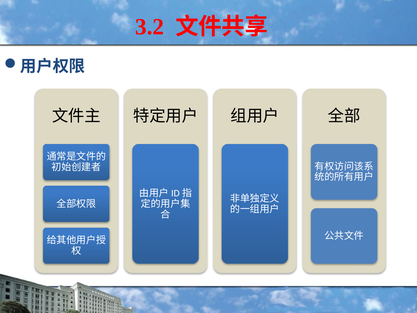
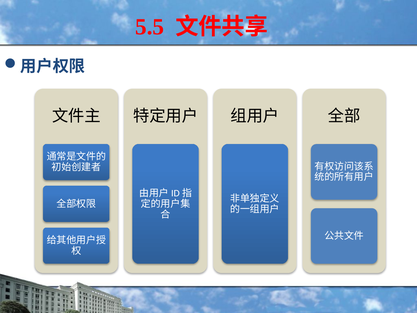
3.2: 3.2 -> 5.5 (150, 27)
